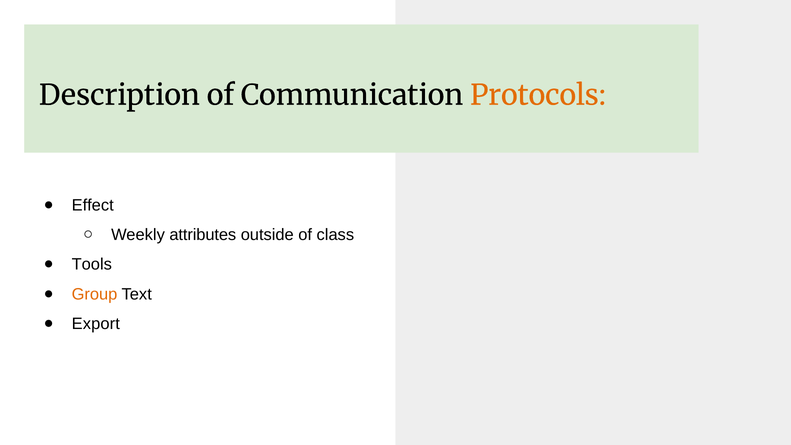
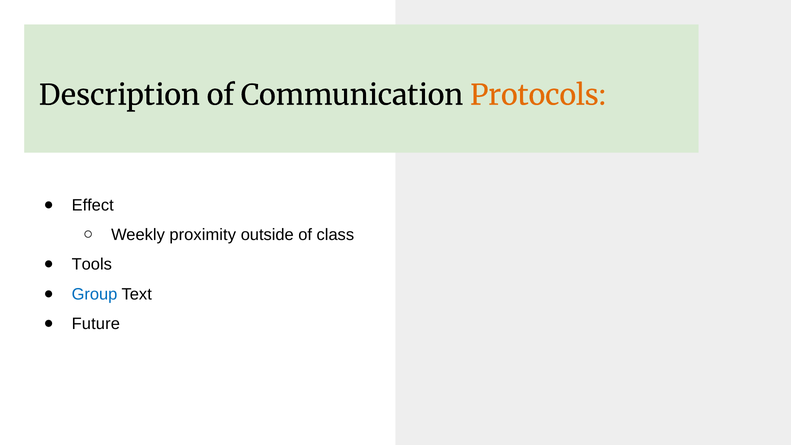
attributes: attributes -> proximity (203, 235)
Group colour: orange -> blue (94, 294)
Export: Export -> Future (96, 324)
